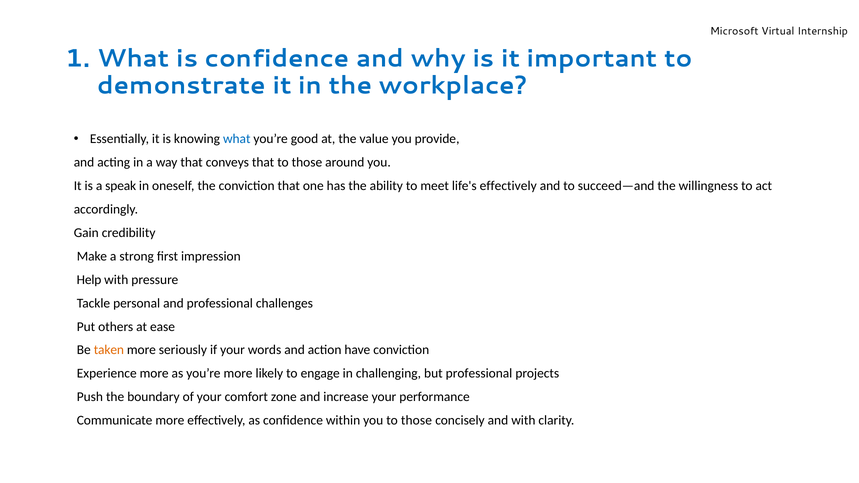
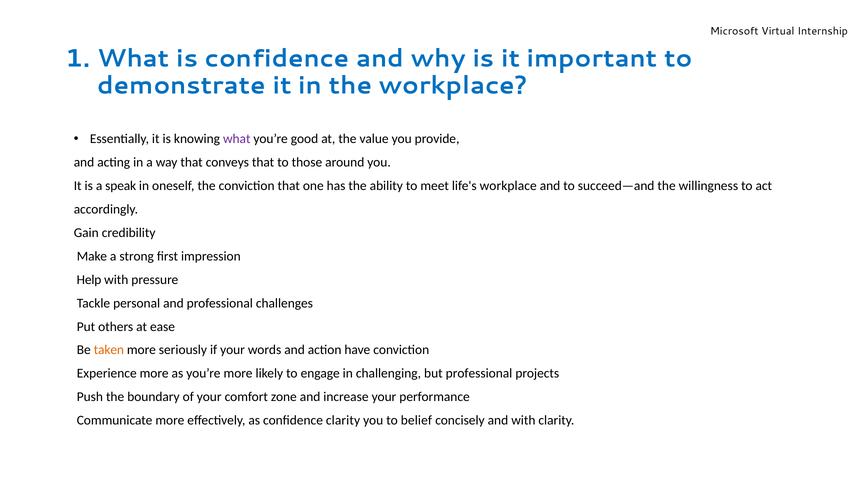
what colour: blue -> purple (237, 139)
life's effectively: effectively -> workplace (508, 186)
confidence within: within -> clarity (343, 421)
you to those: those -> belief (416, 421)
